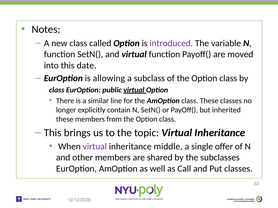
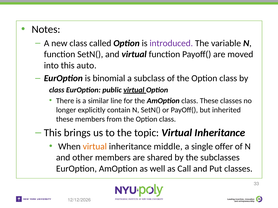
date: date -> auto (87, 66)
allowing: allowing -> binomial (109, 78)
virtual colour: purple -> orange (95, 147)
